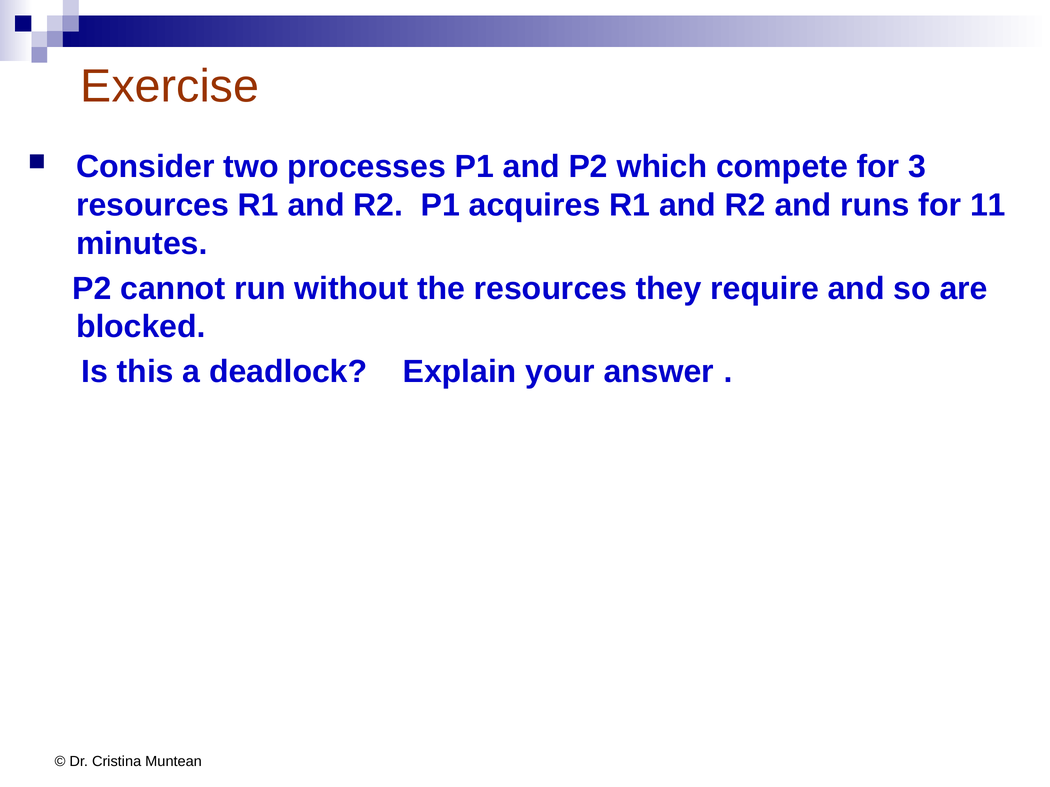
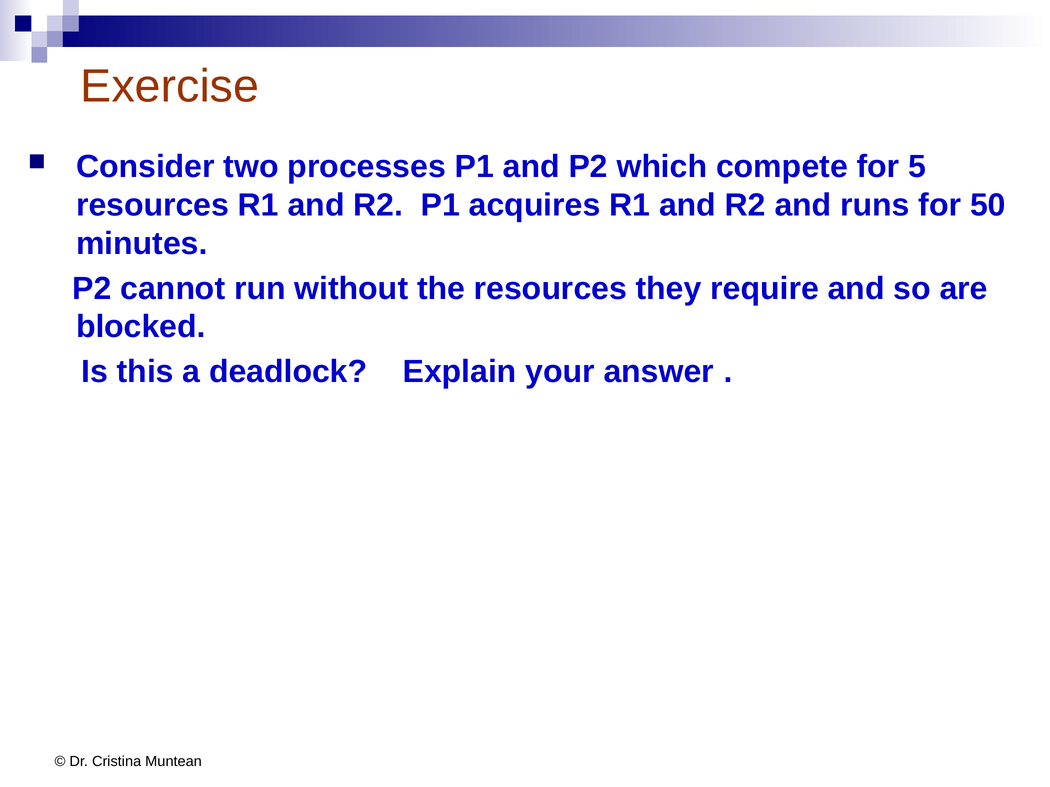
3: 3 -> 5 (917, 167)
11: 11 -> 50 (988, 205)
